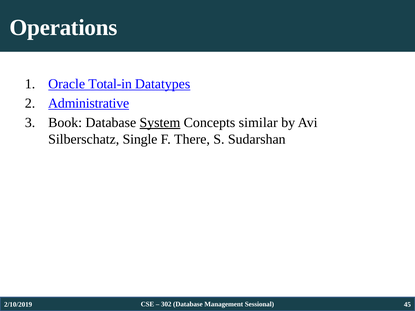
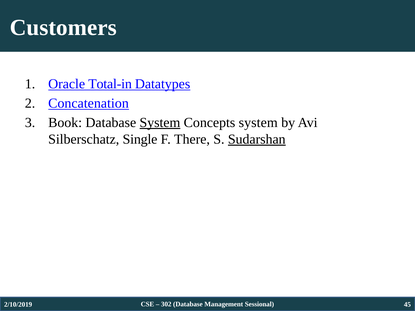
Operations: Operations -> Customers (63, 28)
Administrative: Administrative -> Concatenation (89, 103)
Concepts similar: similar -> system (258, 123)
Sudarshan underline: none -> present (257, 139)
